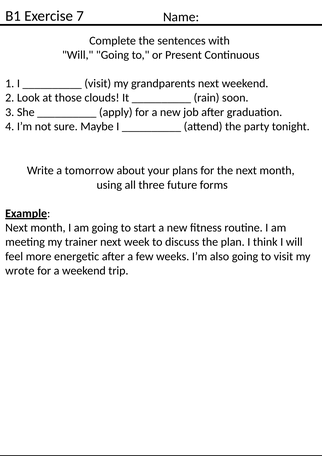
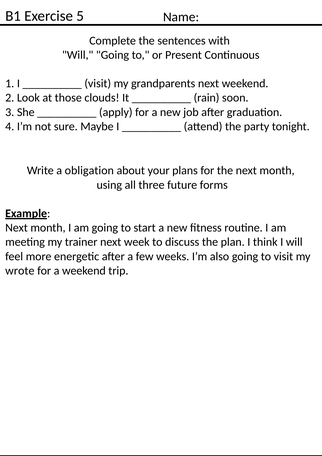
7: 7 -> 5 (80, 16)
tomorrow: tomorrow -> obligation (89, 171)
